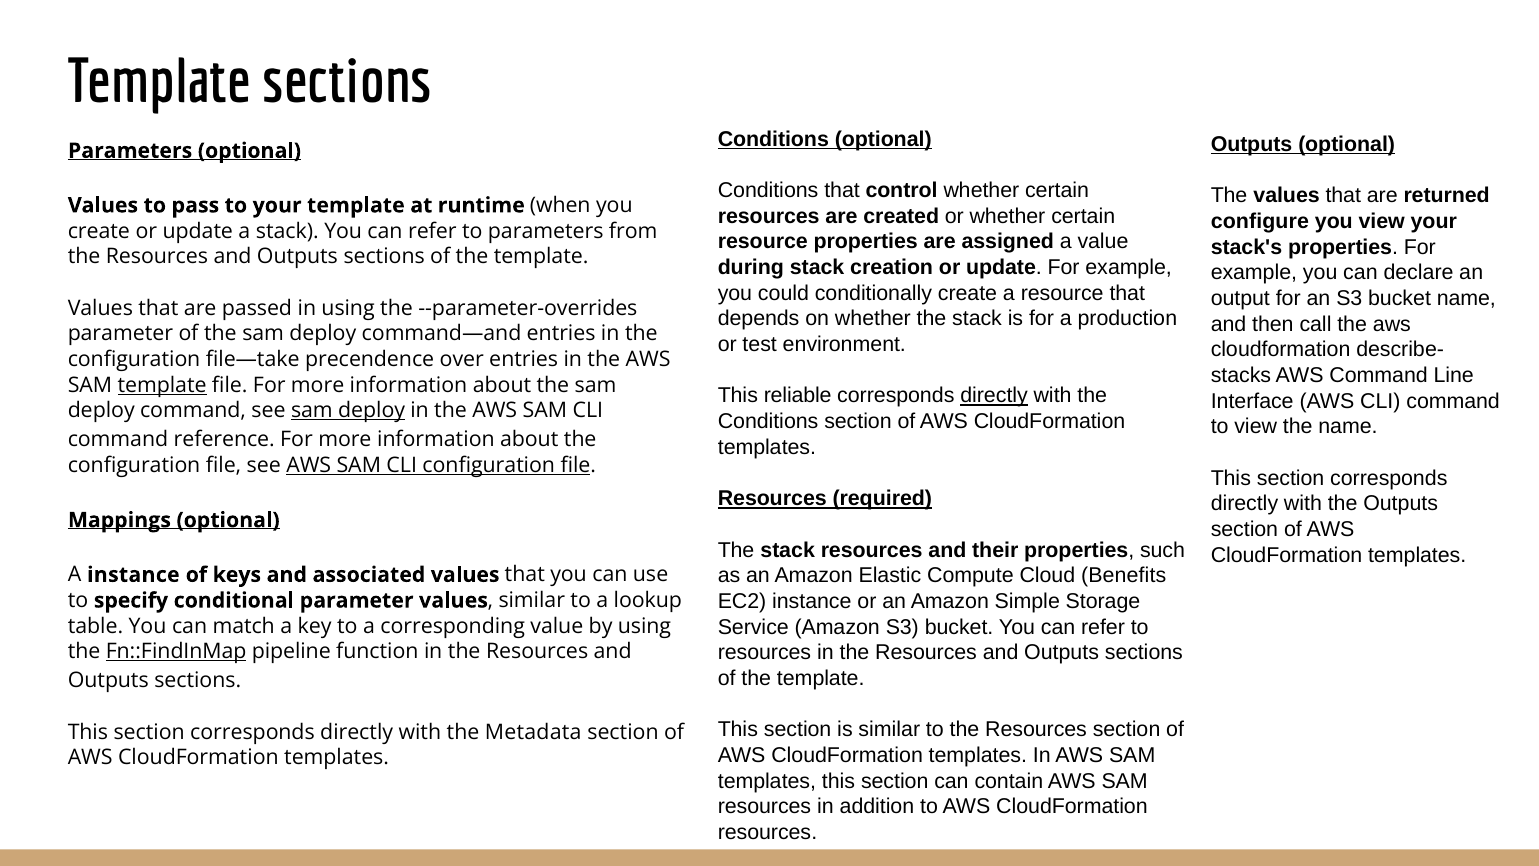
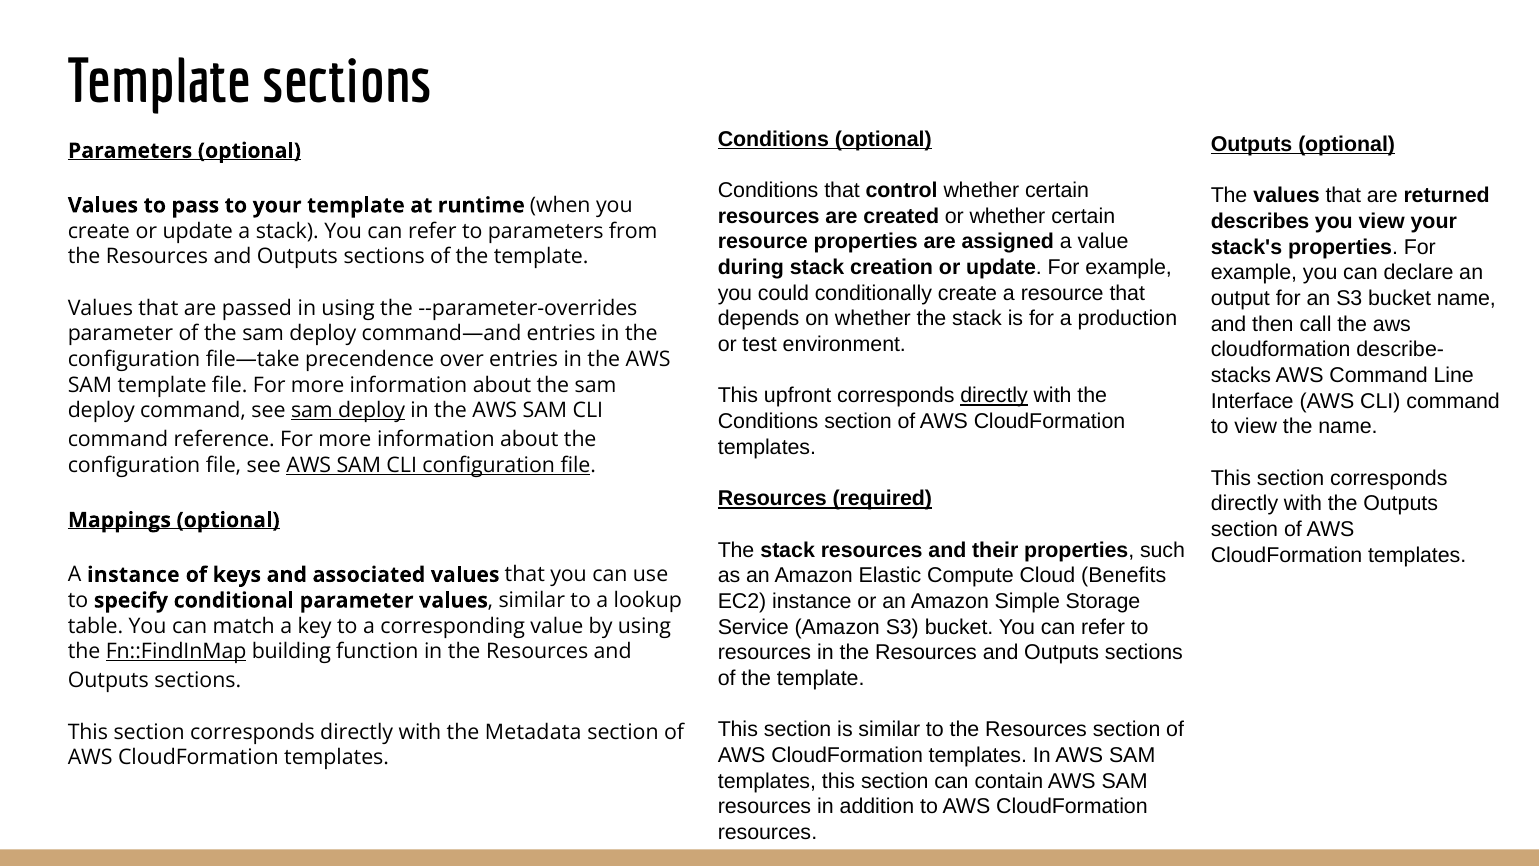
configure: configure -> describes (1260, 221)
template underline: present -> none (162, 385)
reliable: reliable -> upfront (797, 396)
pipeline: pipeline -> building (291, 652)
